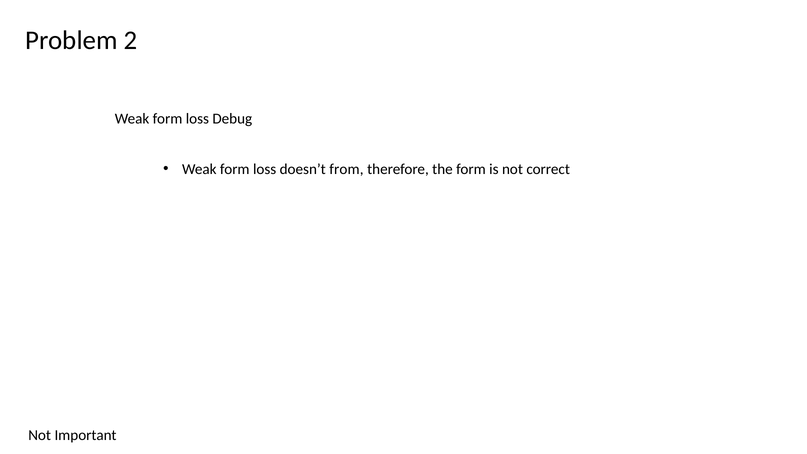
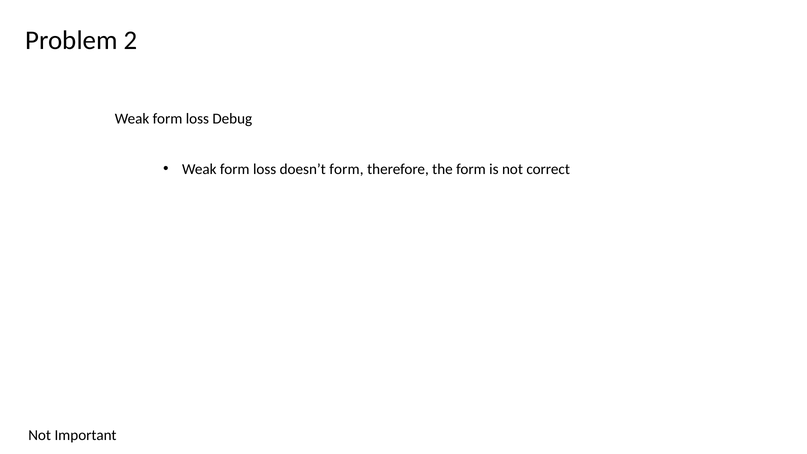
doesn’t from: from -> form (346, 169)
